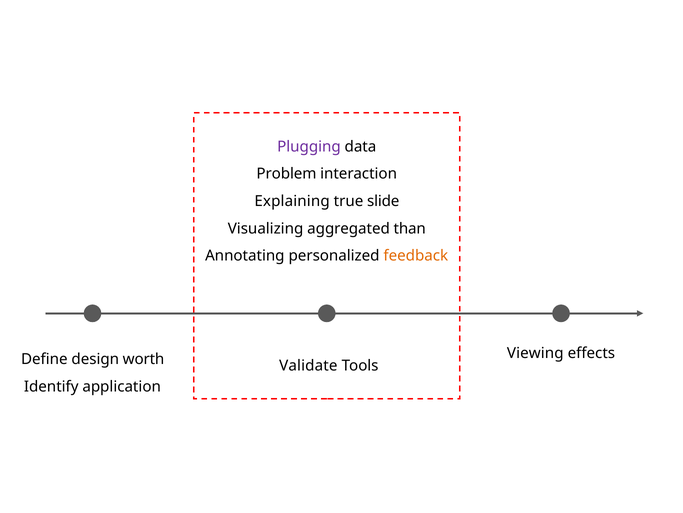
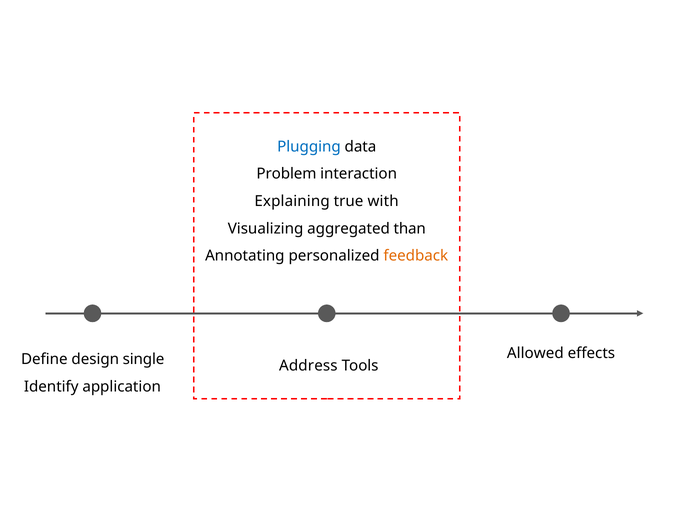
Plugging colour: purple -> blue (309, 146)
slide: slide -> with (383, 201)
Viewing: Viewing -> Allowed (535, 353)
worth: worth -> single (144, 359)
Validate: Validate -> Address (308, 365)
